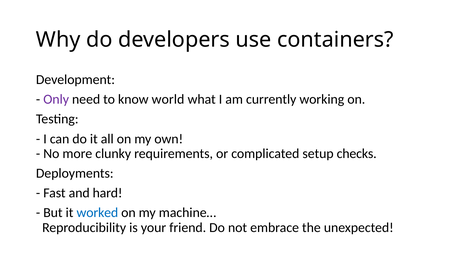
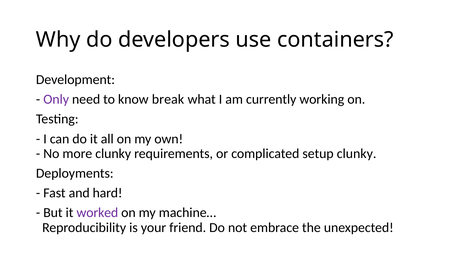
world: world -> break (168, 100)
setup checks: checks -> clunky (357, 154)
worked colour: blue -> purple (97, 213)
